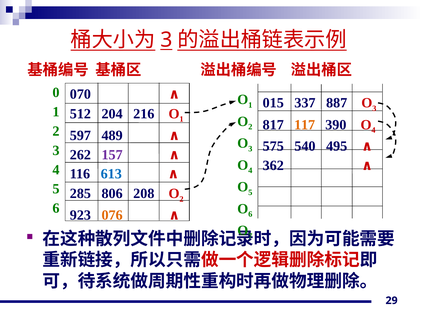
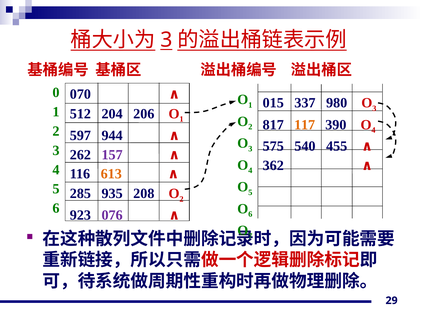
887: 887 -> 980 (337, 103)
216: 216 -> 206 (144, 114)
489: 489 -> 944 (112, 136)
495: 495 -> 455 (337, 146)
613 colour: blue -> orange (111, 174)
806: 806 -> 935 (112, 194)
076 colour: orange -> purple (112, 215)
